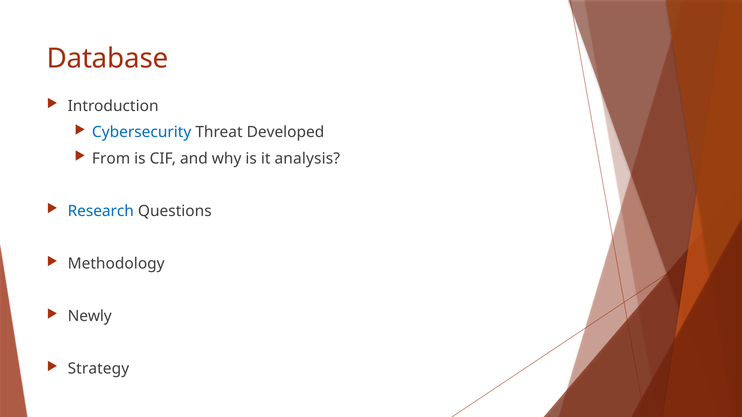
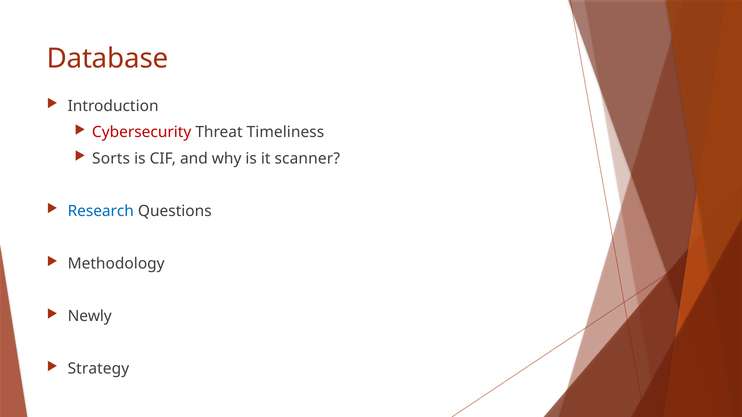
Cybersecurity colour: blue -> red (142, 132)
Developed: Developed -> Timeliness (285, 132)
From: From -> Sorts (111, 159)
analysis: analysis -> scanner (307, 159)
